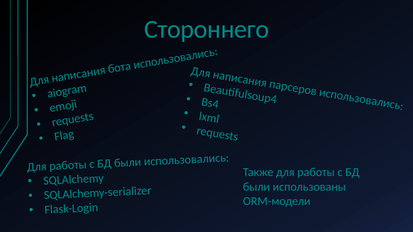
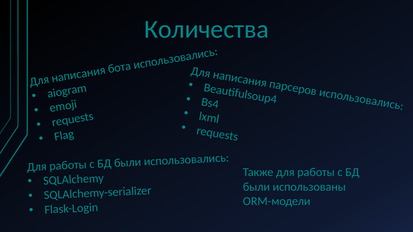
Стороннего: Стороннего -> Количества (206, 29)
